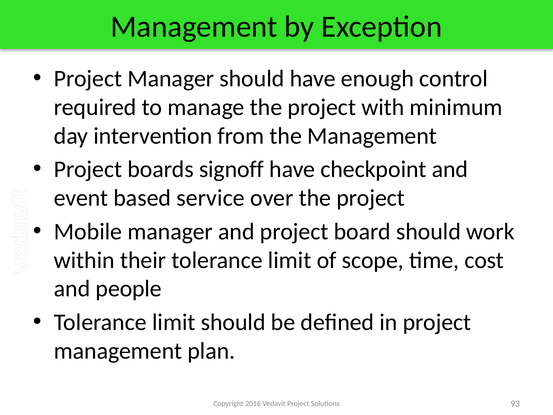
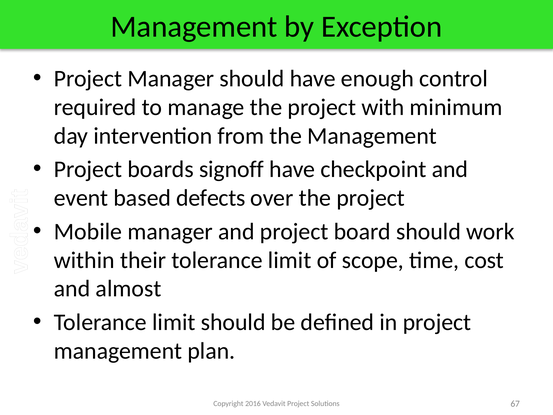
service: service -> defects (211, 198)
people: people -> almost (129, 289)
93: 93 -> 67 (515, 403)
